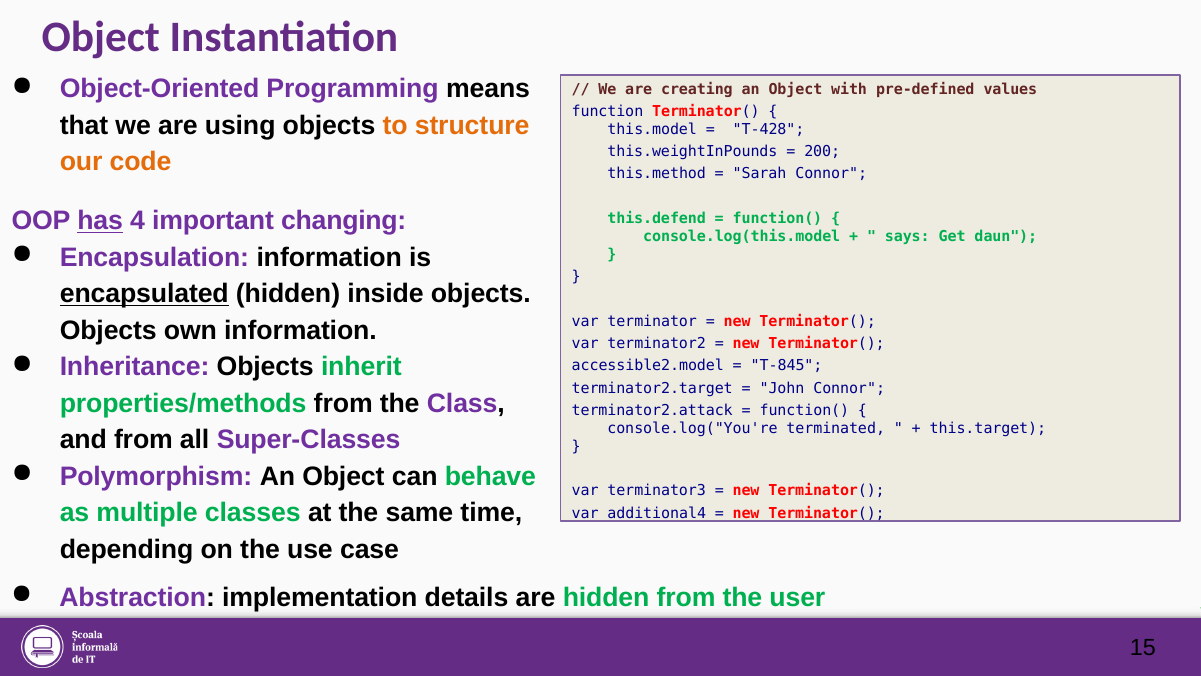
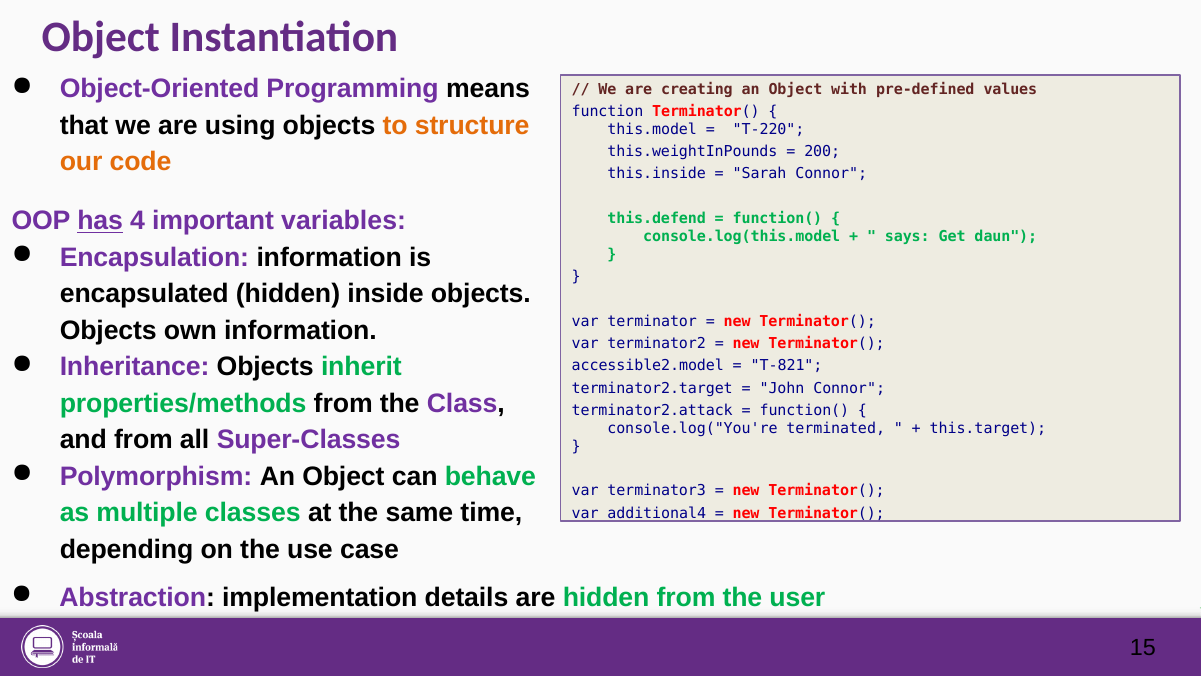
T-428: T-428 -> T-220 (769, 129)
this.method: this.method -> this.inside (657, 174)
changing: changing -> variables (344, 221)
encapsulated underline: present -> none (144, 294)
T-845: T-845 -> T-821 (787, 366)
